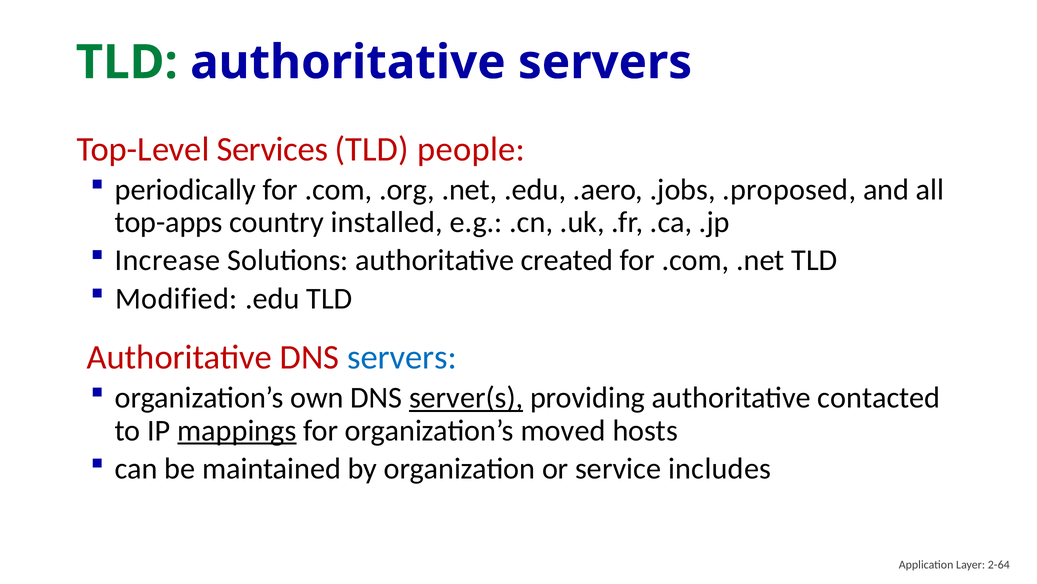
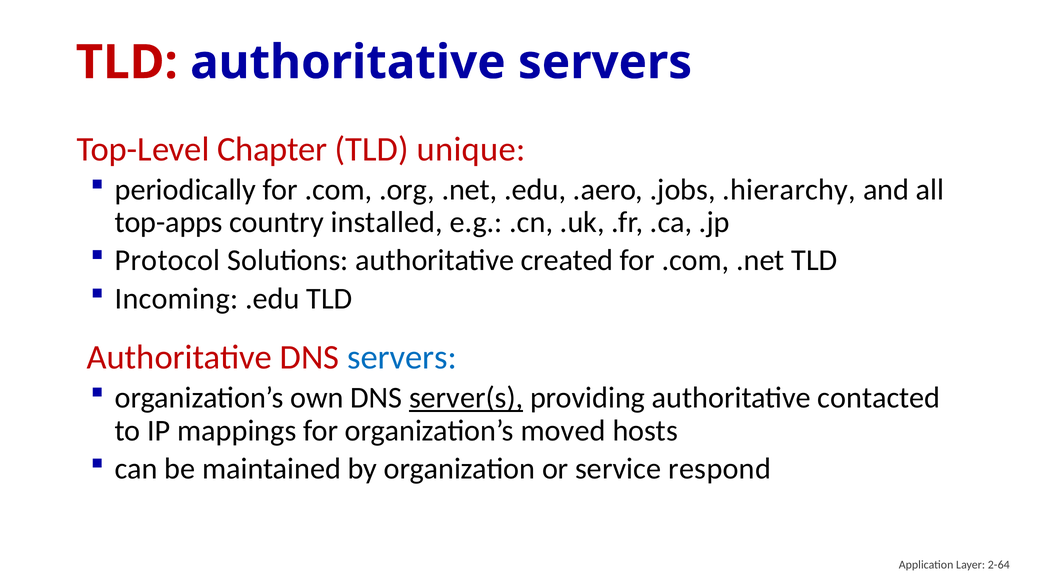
TLD colour: green -> red (127, 62)
Services: Services -> Chapter (272, 149)
people: people -> unique (471, 149)
.proposed: .proposed -> .hierarchy (789, 189)
Increase: Increase -> Protocol (168, 260)
Modified: Modified -> Incoming (176, 298)
mappings underline: present -> none (237, 430)
includes: includes -> respond (720, 468)
